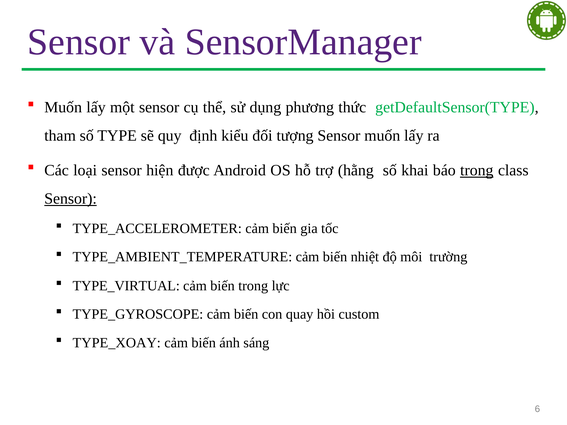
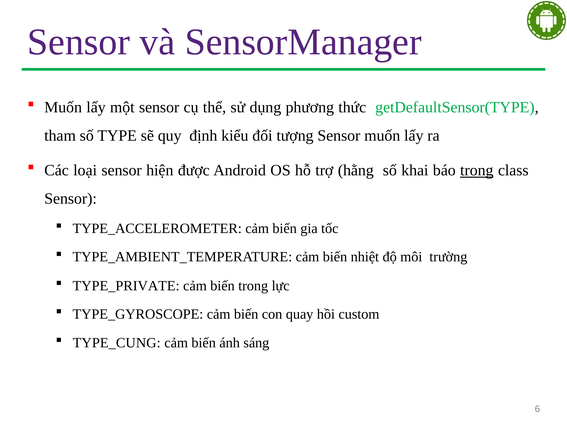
Sensor underline: present -> none (71, 199)
TYPE_VIRTUAL: TYPE_VIRTUAL -> TYPE_PRIVATE (126, 286)
TYPE_XOAY: TYPE_XOAY -> TYPE_CUNG (117, 343)
